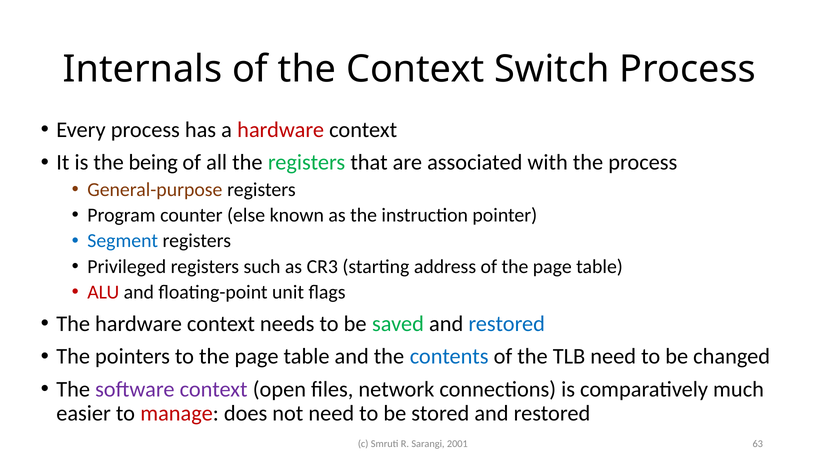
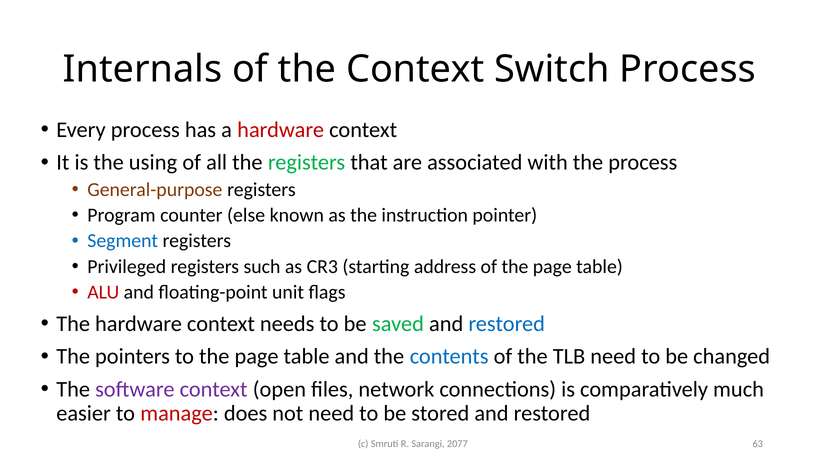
being: being -> using (153, 162)
2001: 2001 -> 2077 (457, 444)
